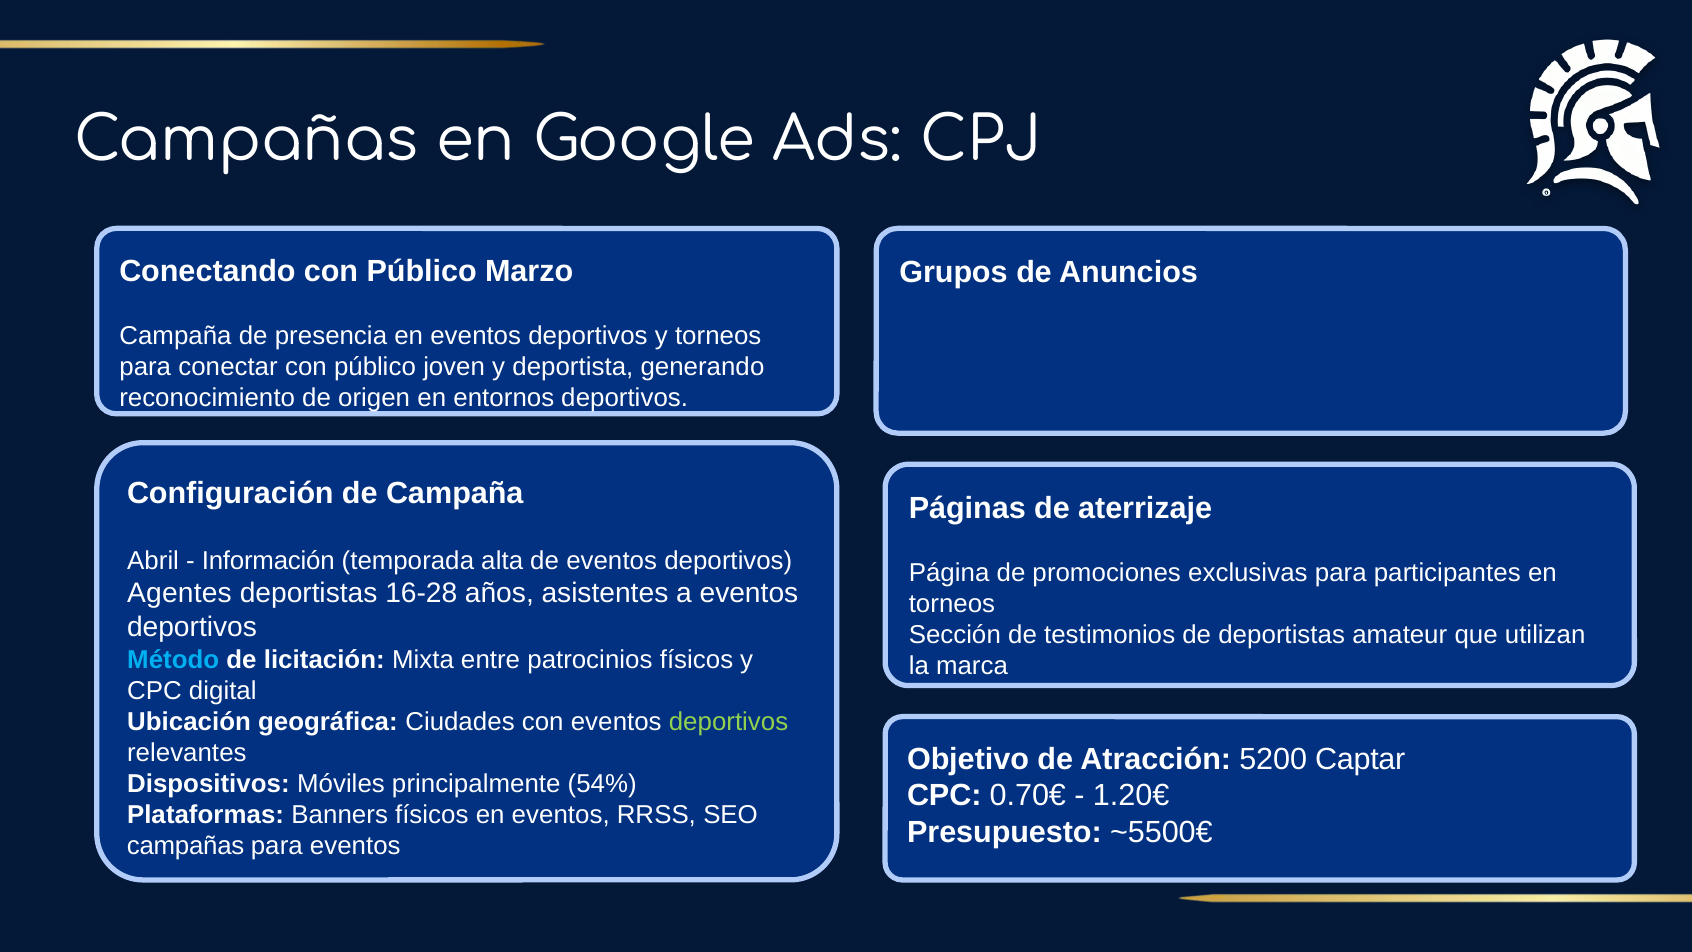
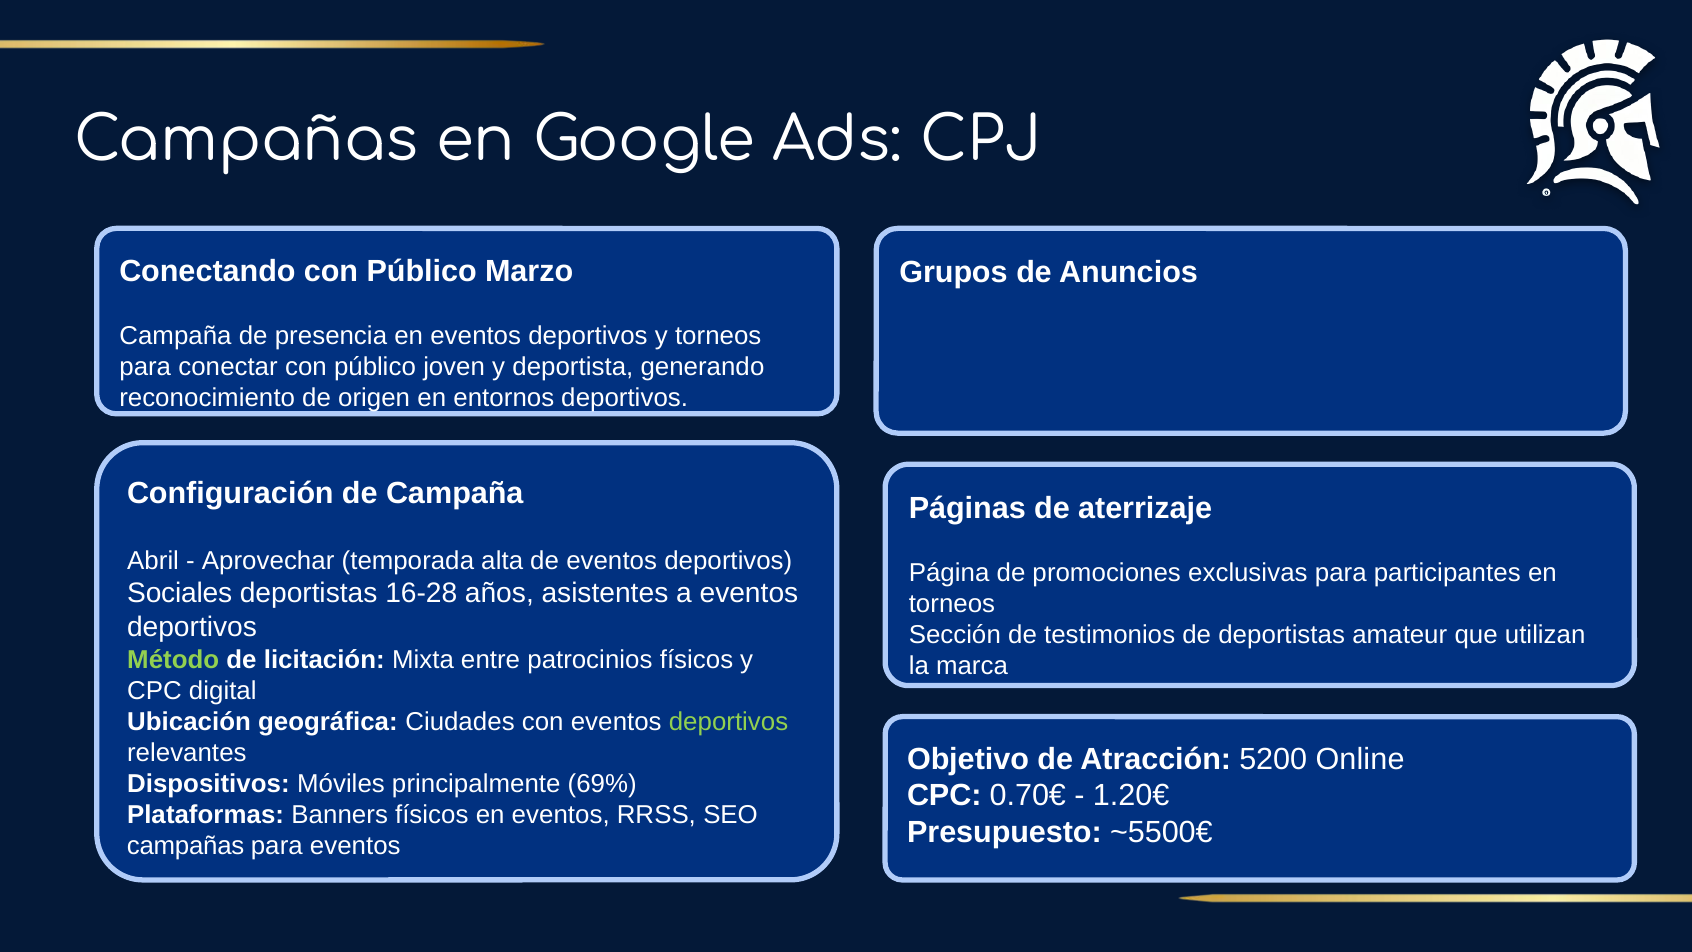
Información: Información -> Aprovechar (268, 561)
Agentes: Agentes -> Sociales (180, 593)
Método colour: light blue -> light green (173, 660)
Captar: Captar -> Online (1360, 759)
54%: 54% -> 69% (602, 784)
